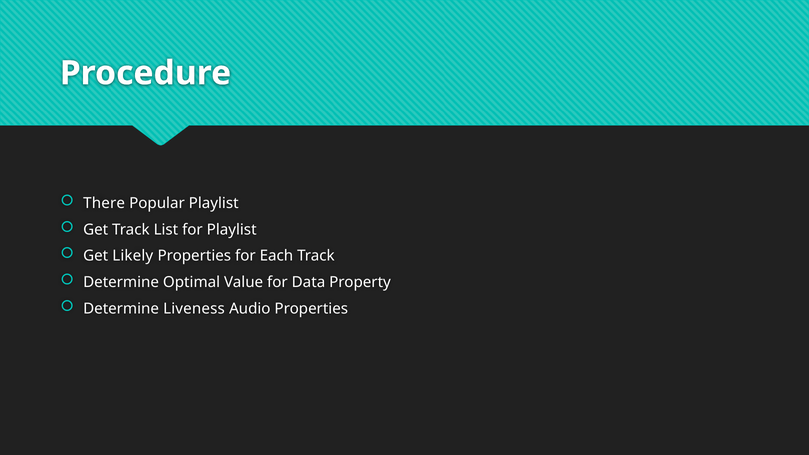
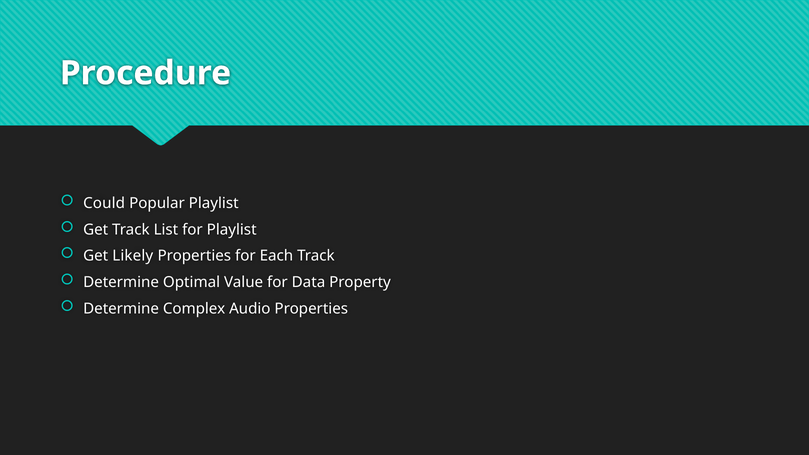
There: There -> Could (104, 203)
Liveness: Liveness -> Complex (194, 309)
